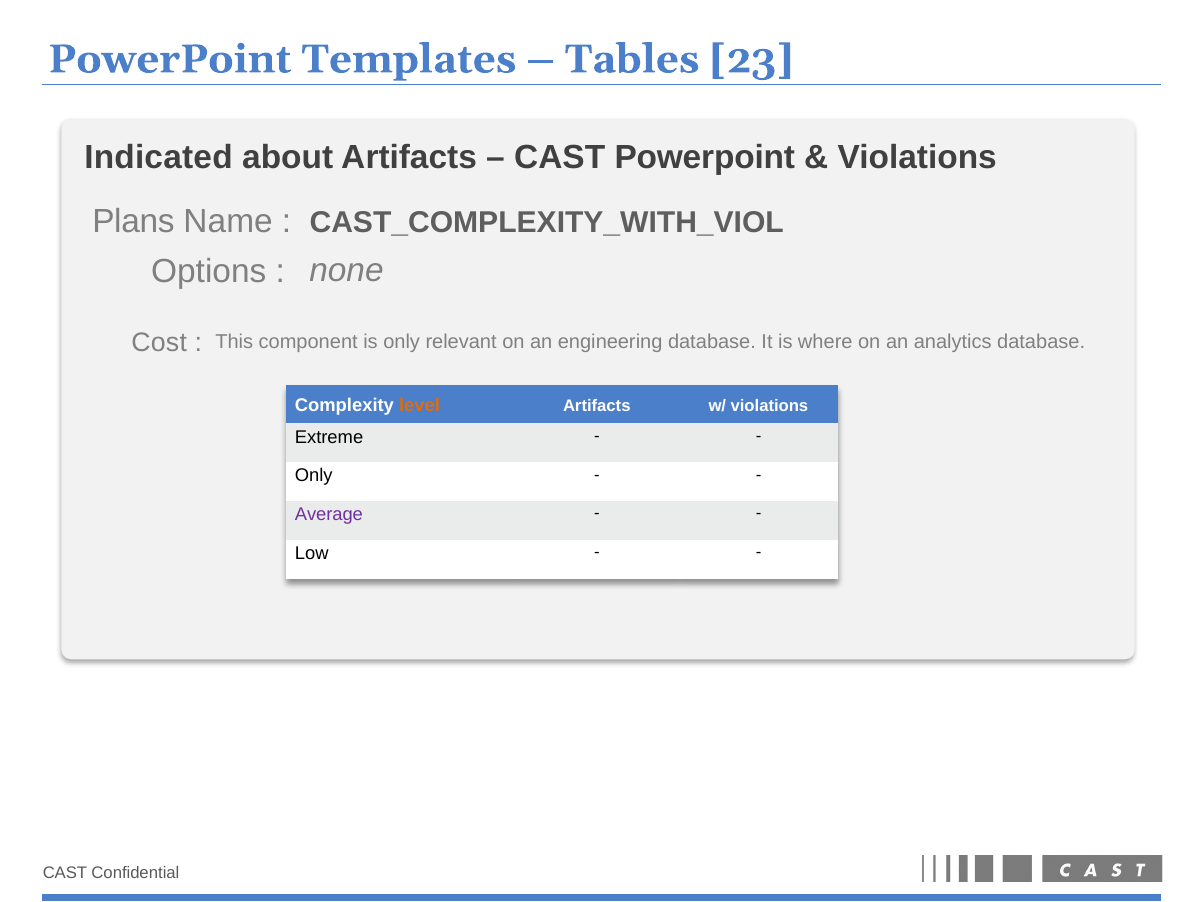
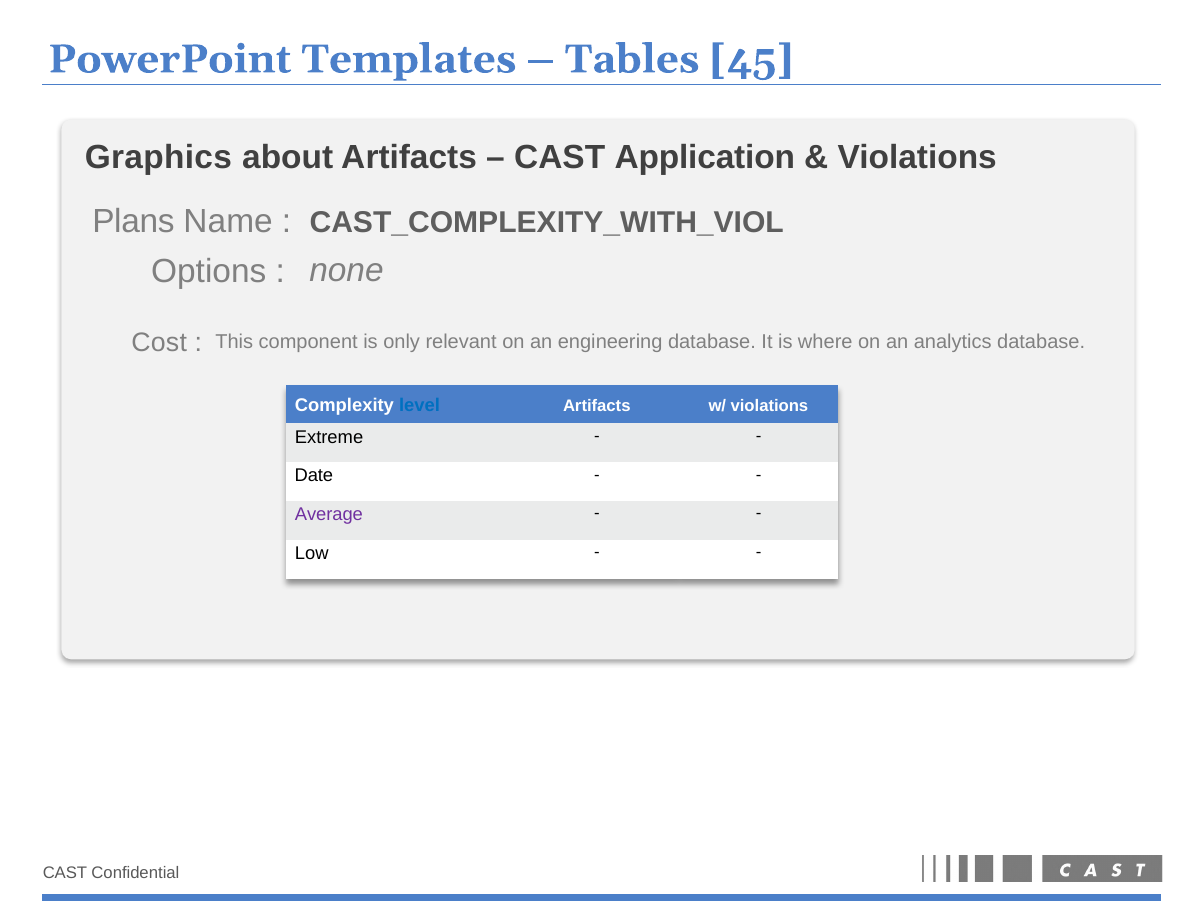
23: 23 -> 45 (751, 59)
Indicated: Indicated -> Graphics (158, 157)
CAST Powerpoint: Powerpoint -> Application (705, 157)
level colour: orange -> blue (420, 406)
Only: Only -> Date (314, 476)
